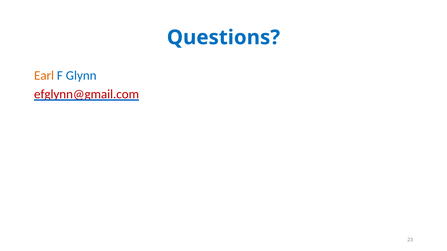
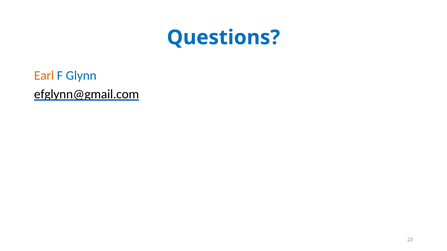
efglynn@gmail.com colour: red -> black (87, 95)
